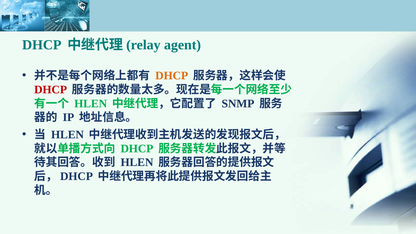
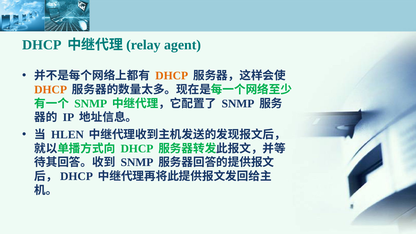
DHCP colour: red -> orange (51, 90)
HLEN: HLEN -> SNMP (91, 104)
HLEN: HLEN -> SNMP (137, 163)
